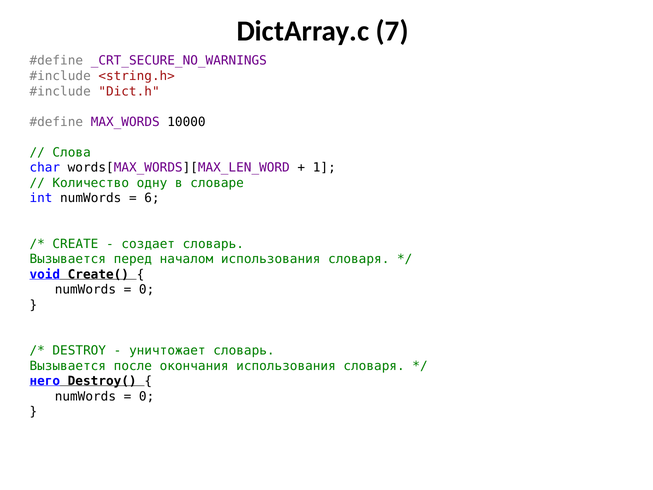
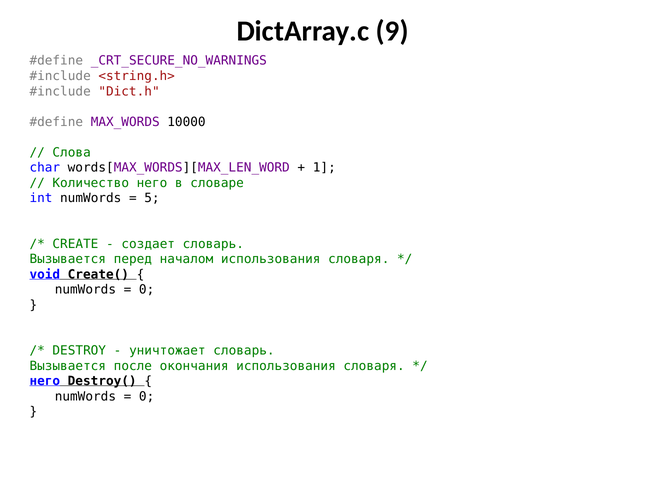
7: 7 -> 9 (392, 31)
Количество одну: одну -> него (152, 183)
6: 6 -> 5 (152, 198)
